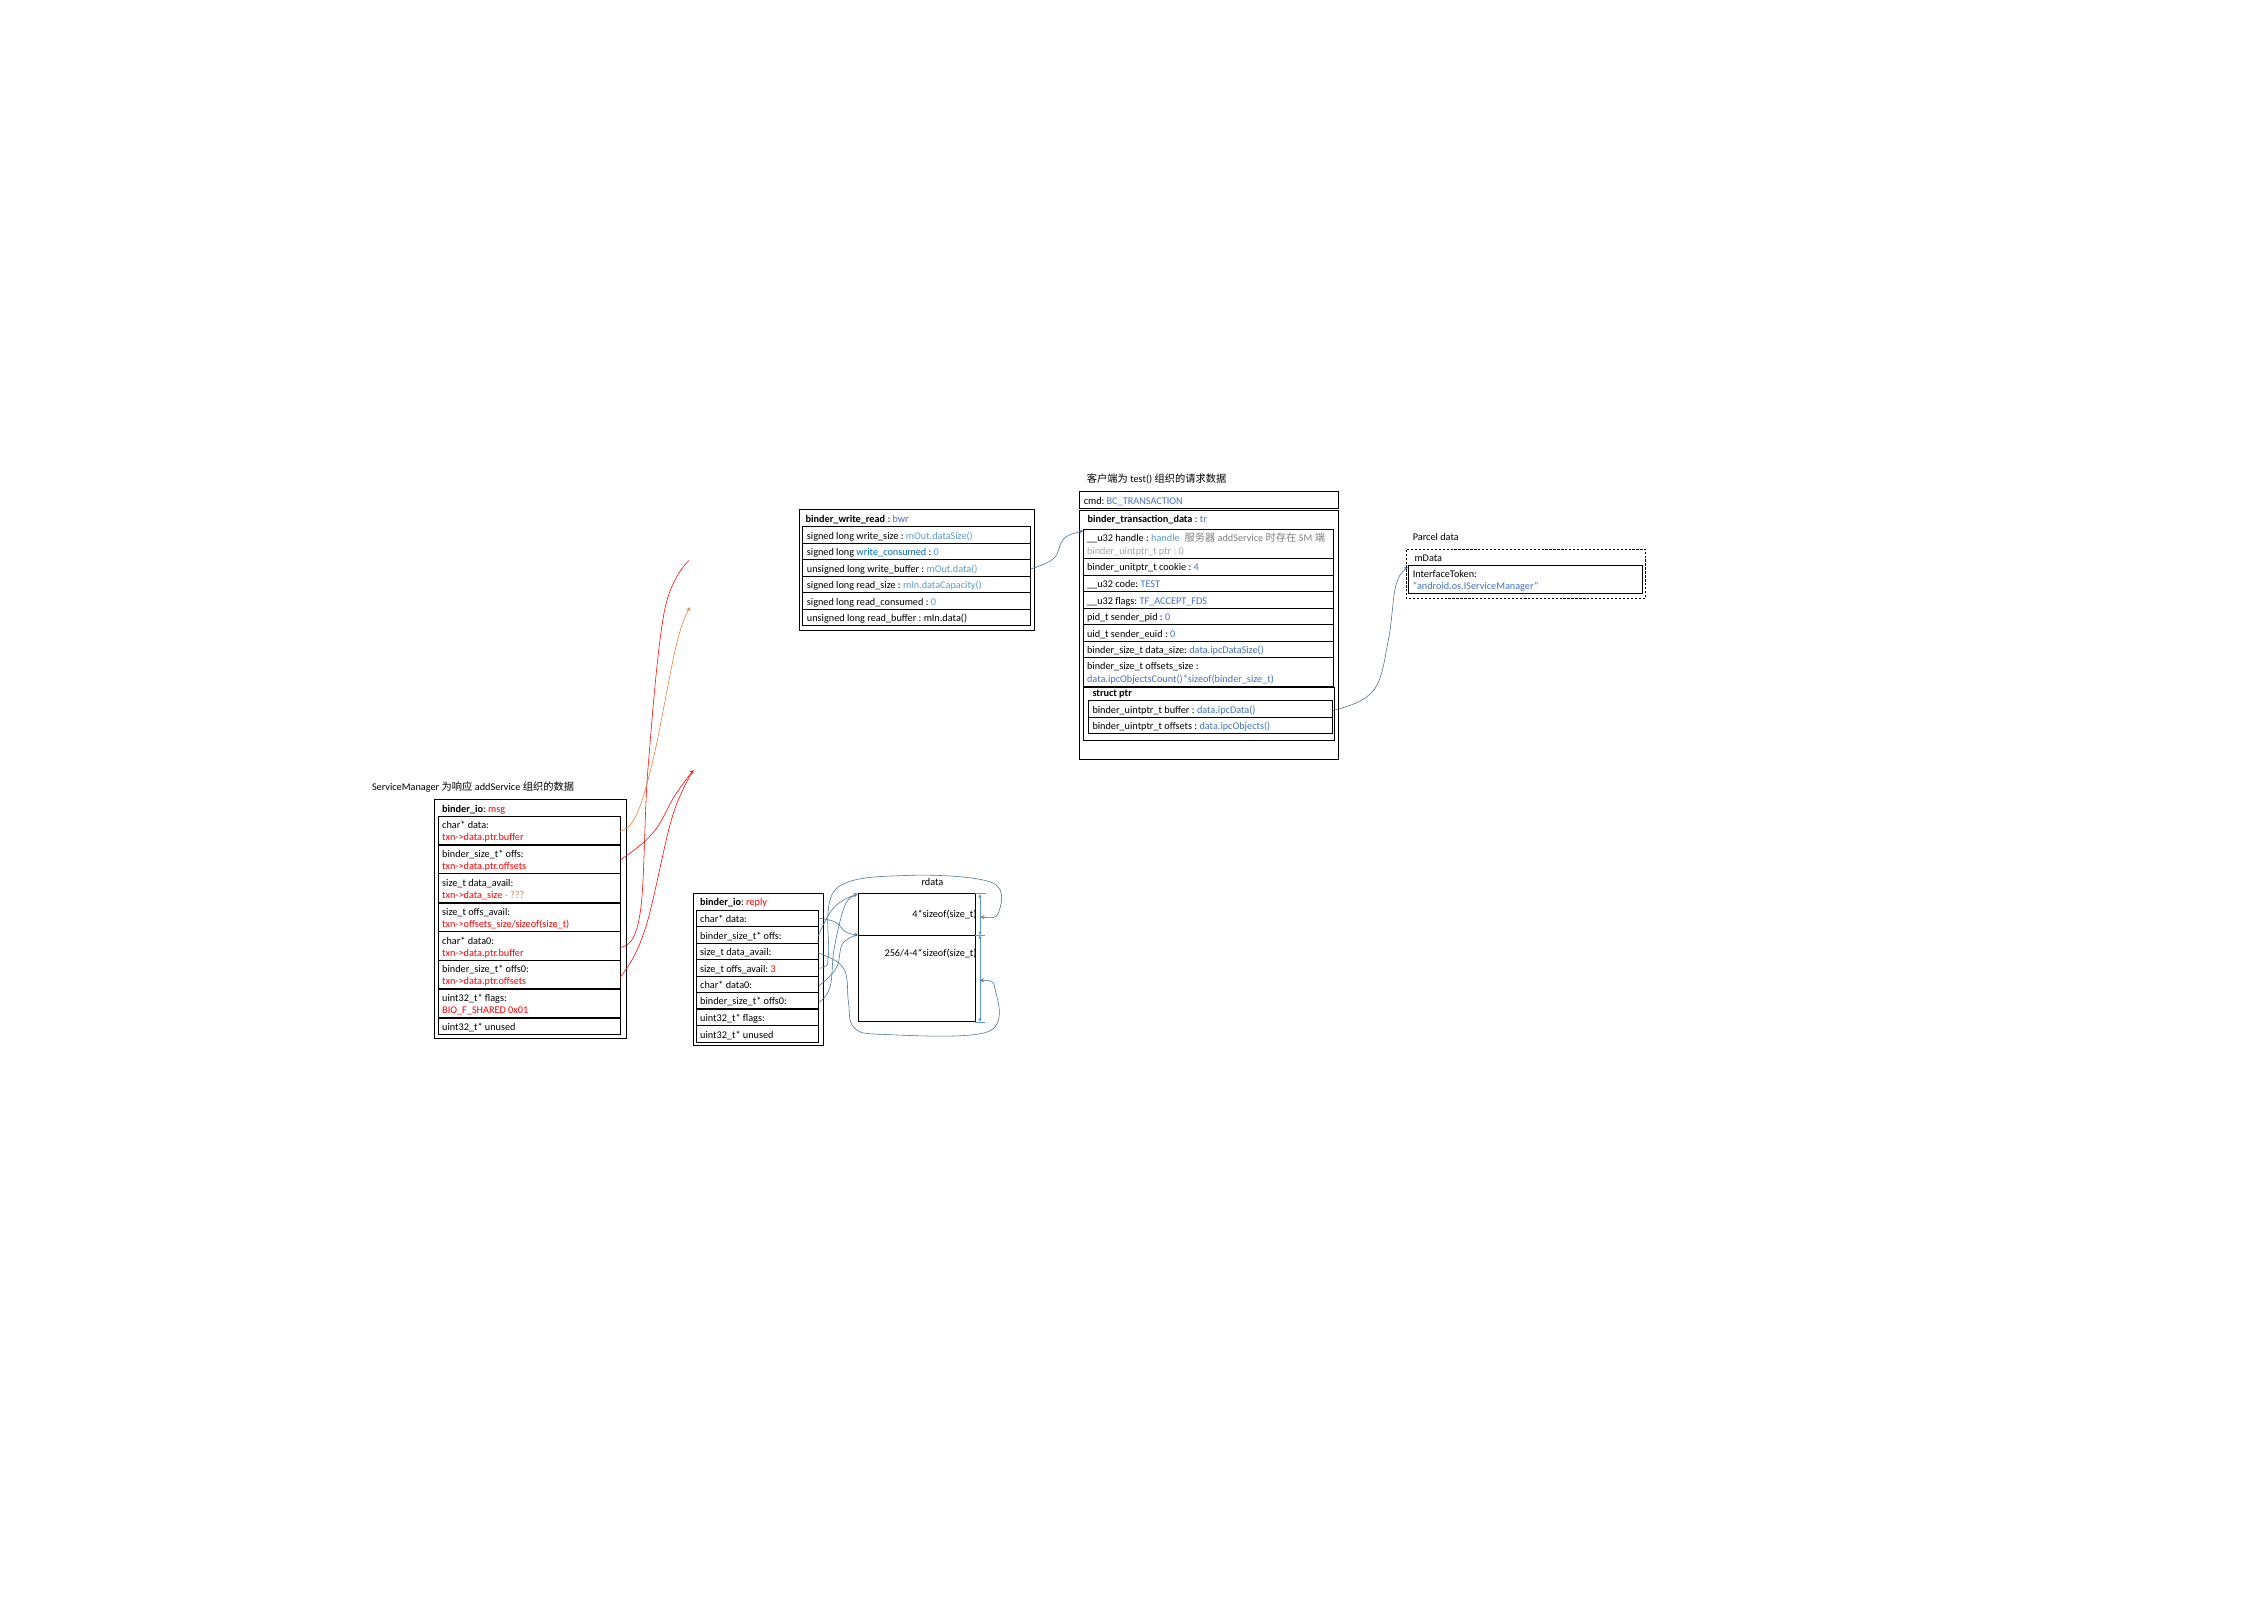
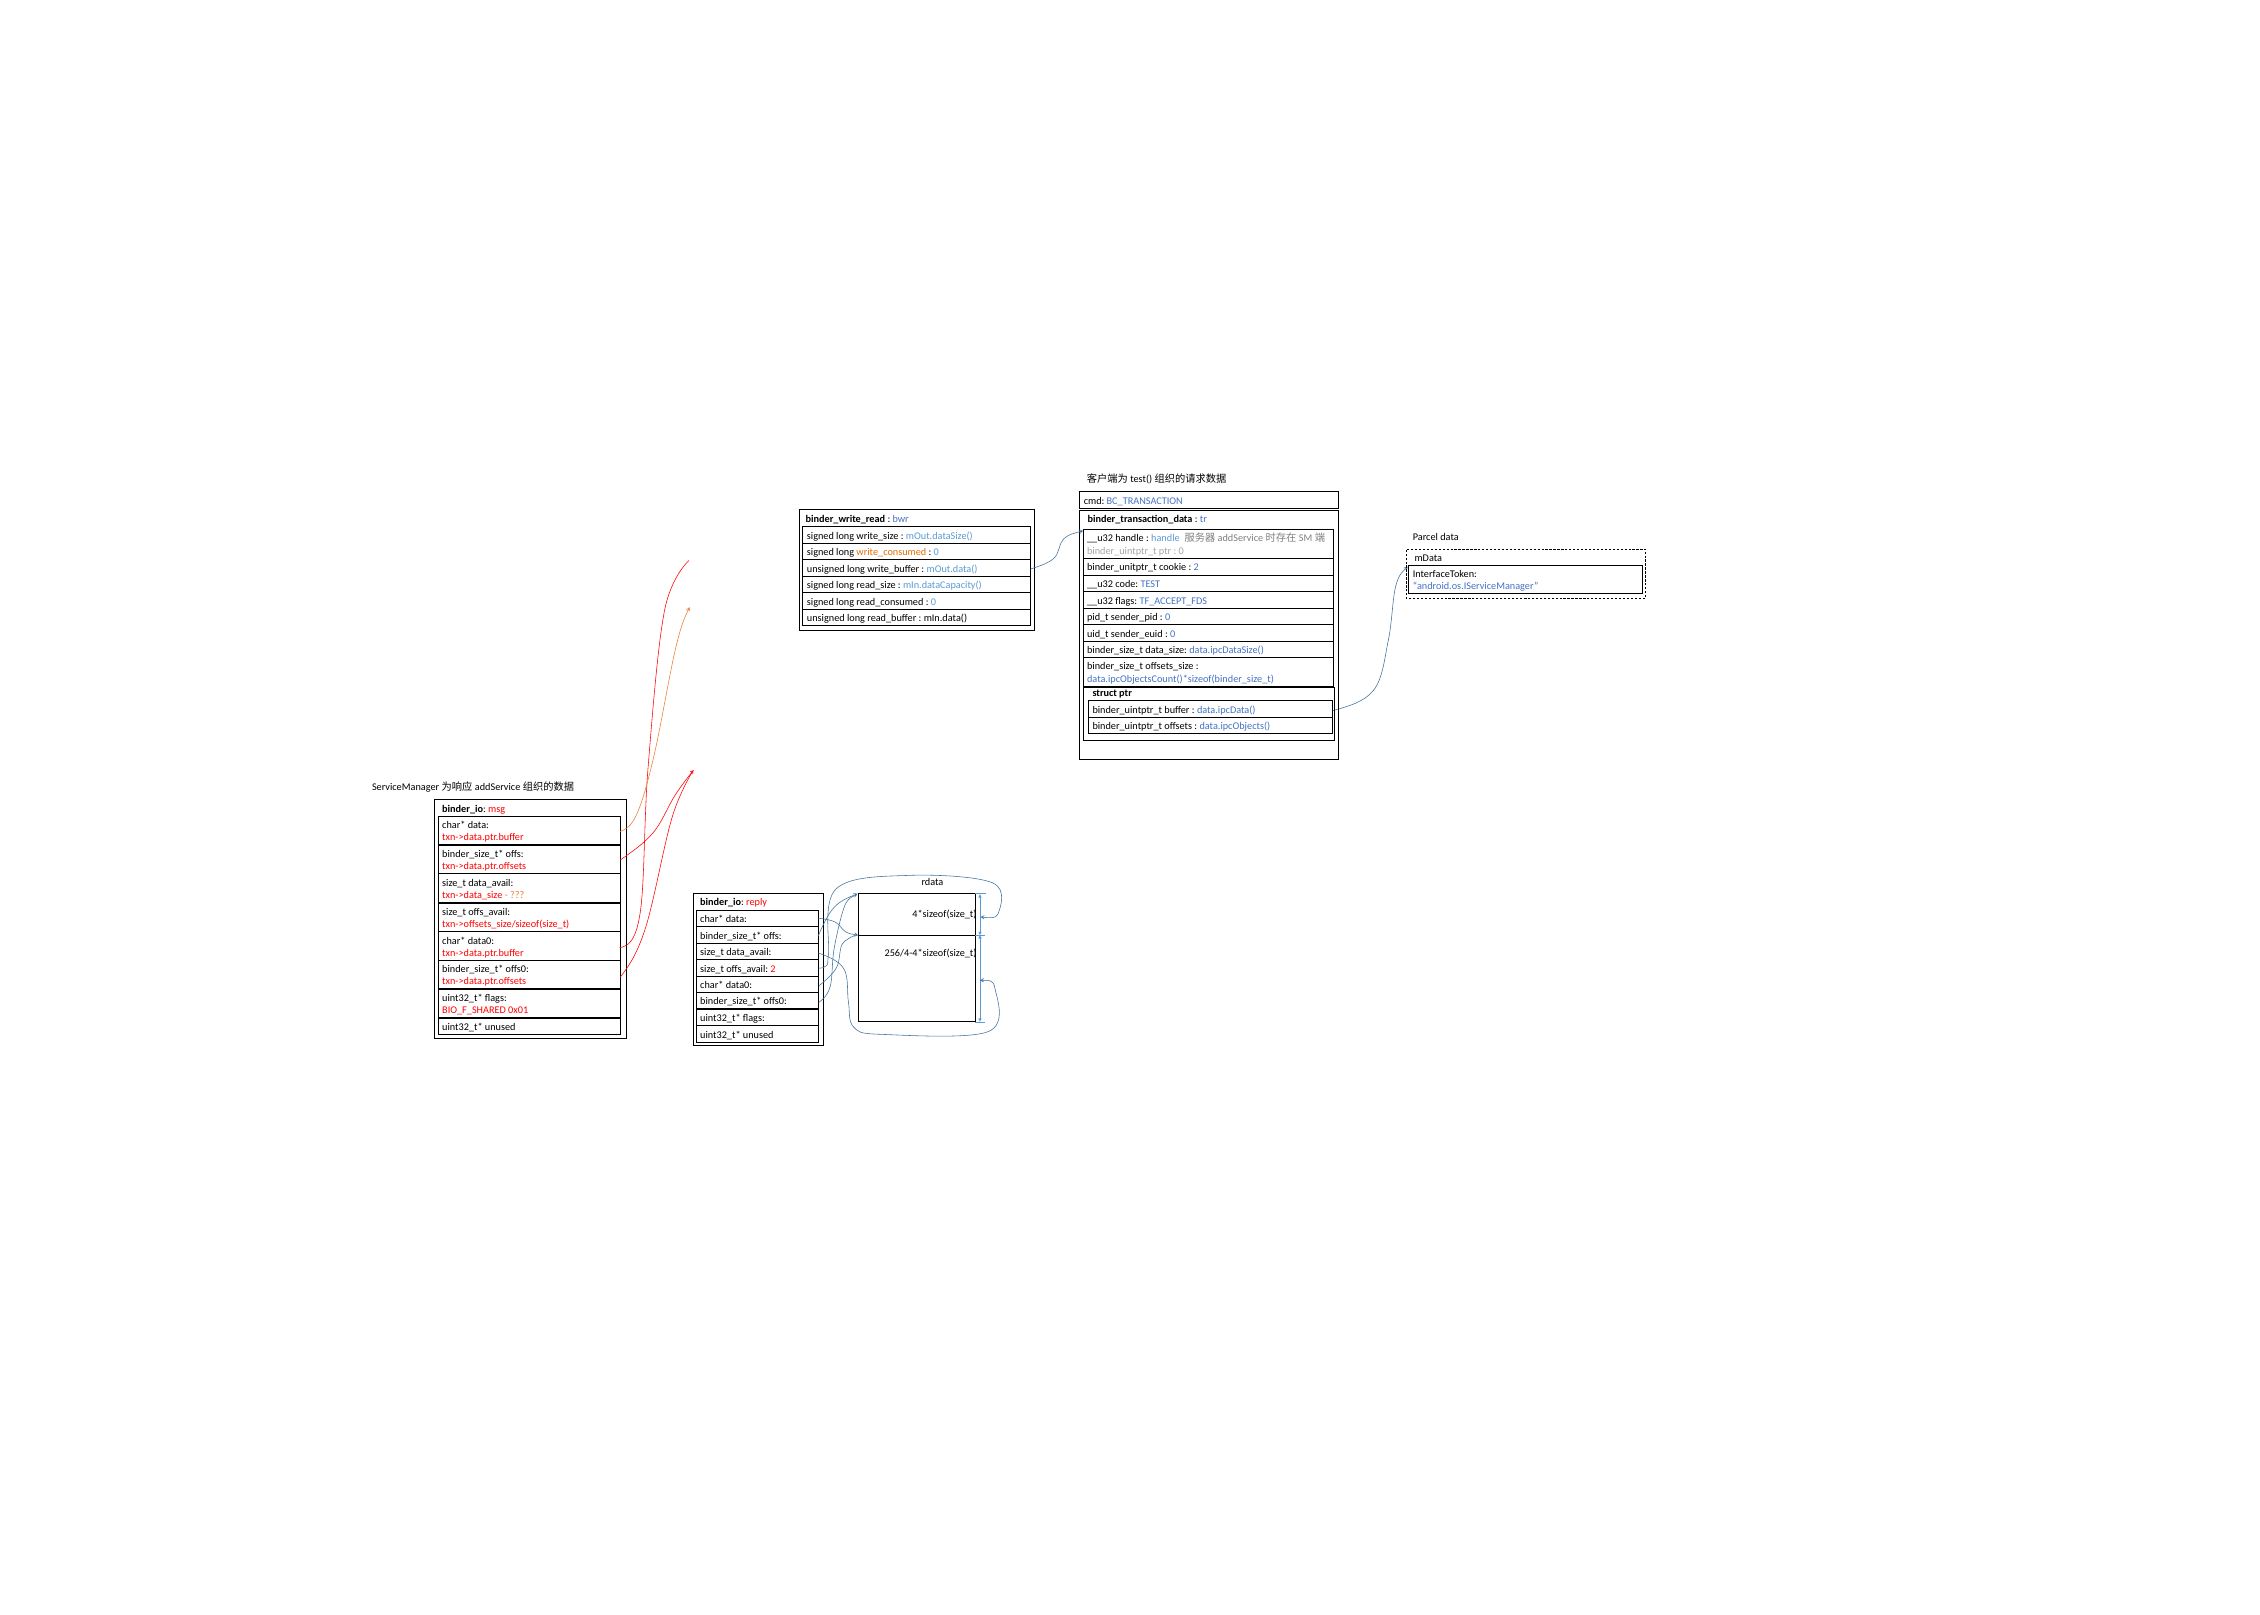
write_consumed colour: blue -> orange (891, 552)
4: 4 -> 2 (1196, 567)
offs_avail 3: 3 -> 2 (773, 968)
